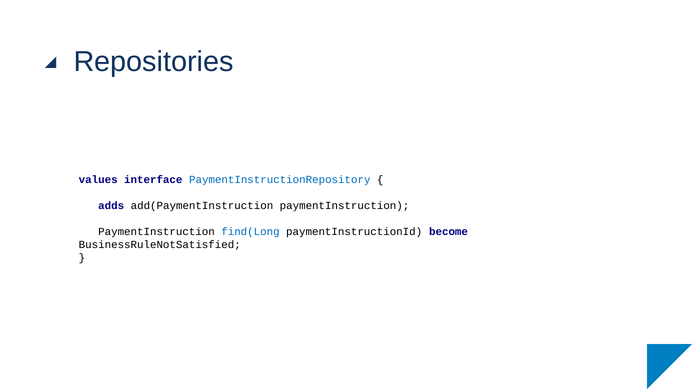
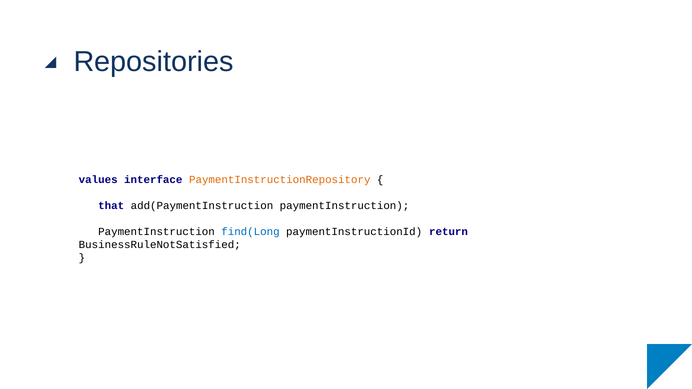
PaymentInstructionRepository colour: blue -> orange (280, 180)
adds: adds -> that (111, 206)
become: become -> return (449, 232)
